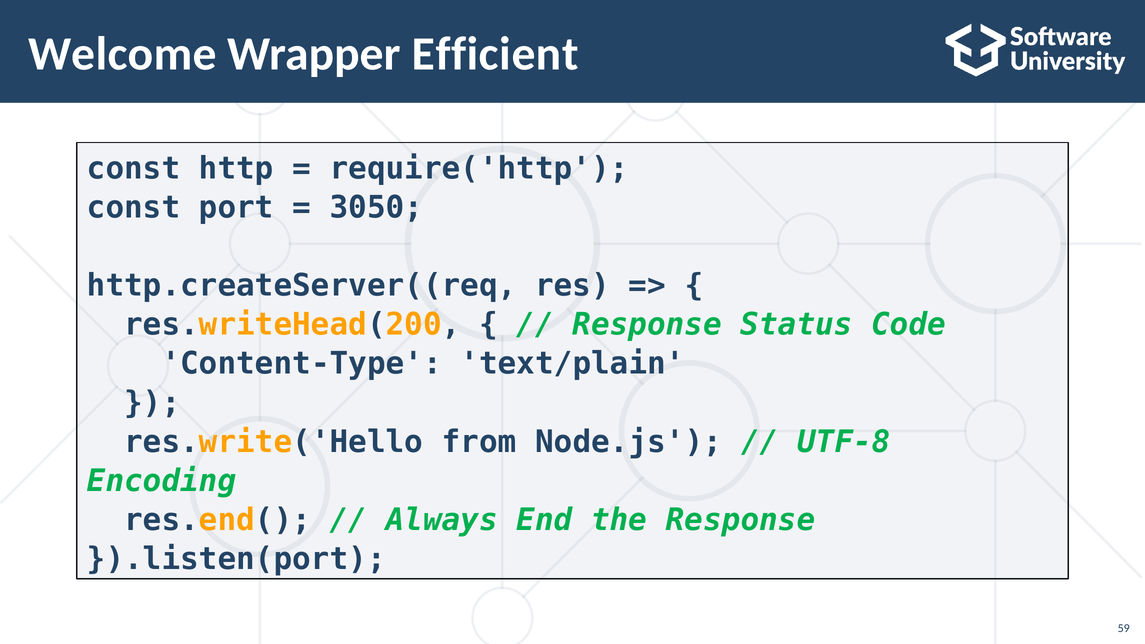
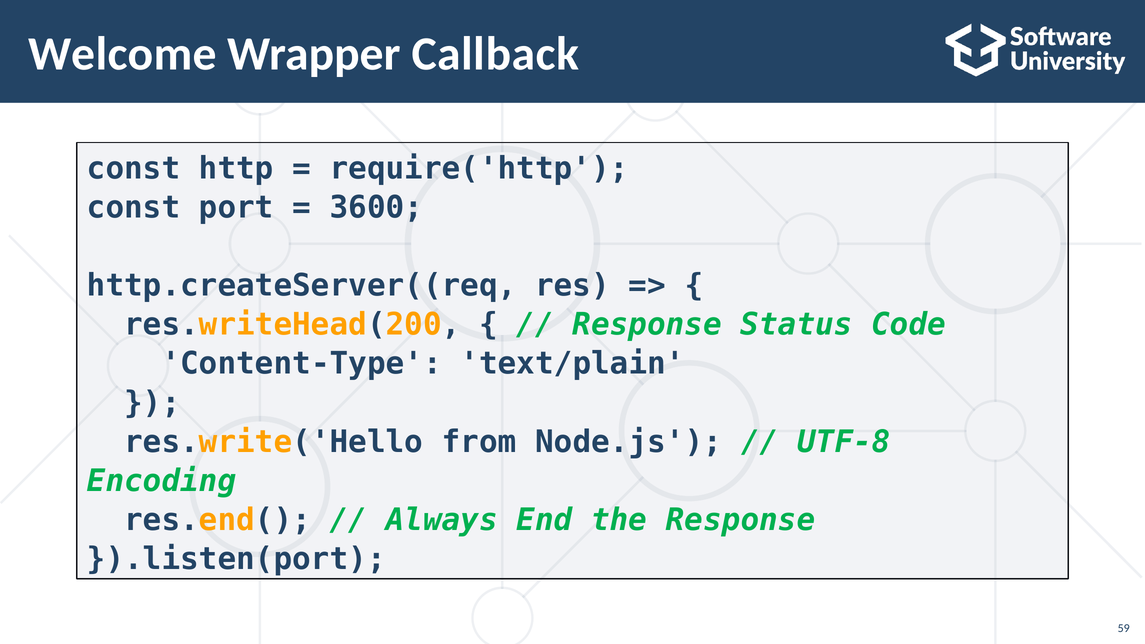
Efficient: Efficient -> Callback (495, 54)
3050: 3050 -> 3600 (376, 208)
